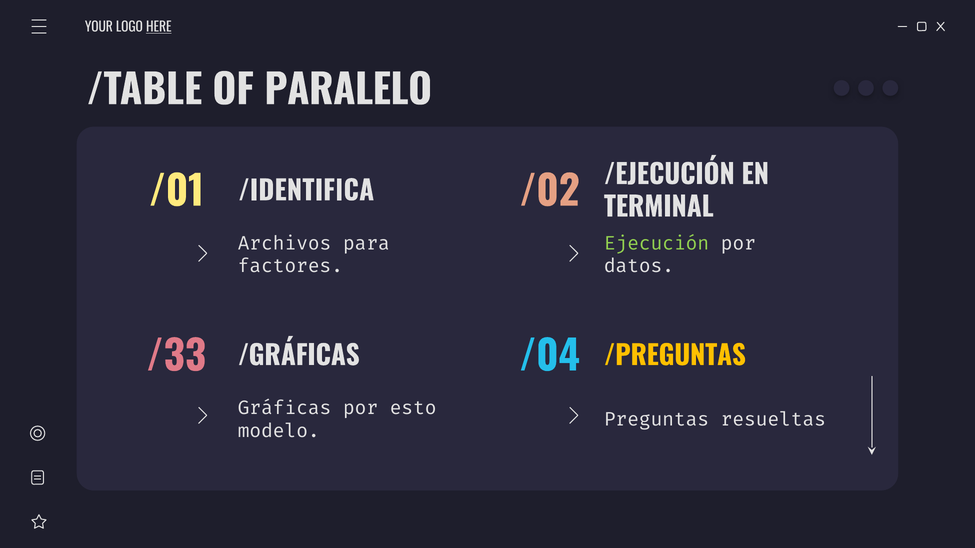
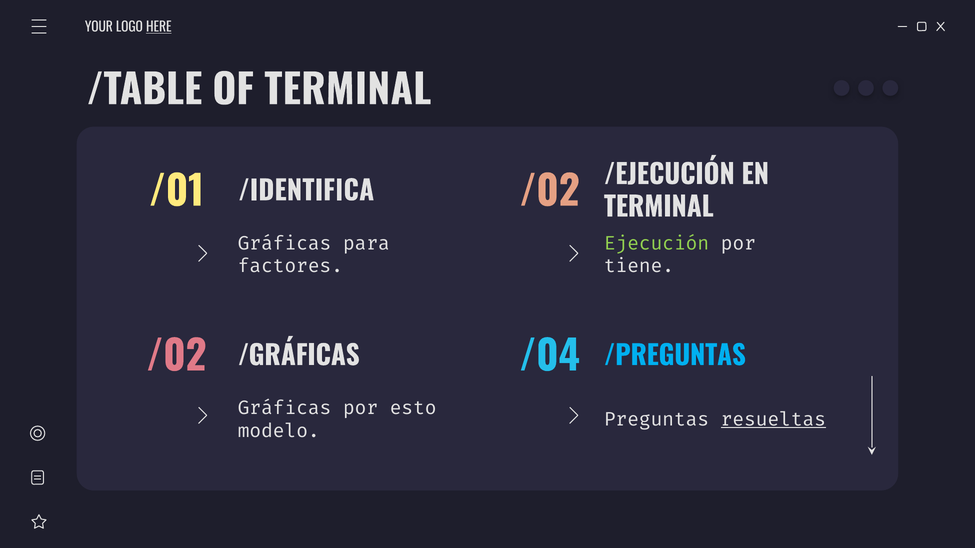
OF PARALELO: PARALELO -> TERMINAL (348, 91)
Archivos: Archivos -> Gráficas (285, 243)
datos: datos -> tiene (639, 266)
/33: /33 -> /02 (176, 357)
/PREGUNTAS colour: yellow -> light blue (675, 356)
resueltas underline: none -> present (773, 420)
